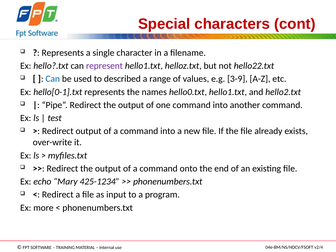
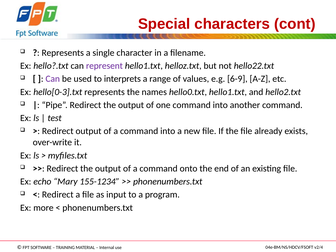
Can colour: blue -> purple (53, 79)
described: described -> interprets (122, 79)
3-9: 3-9 -> 6-9 (237, 79)
hello[0-1].txt: hello[0-1].txt -> hello[0-3].txt (58, 92)
425-1234: 425-1234 -> 155-1234 (100, 182)
